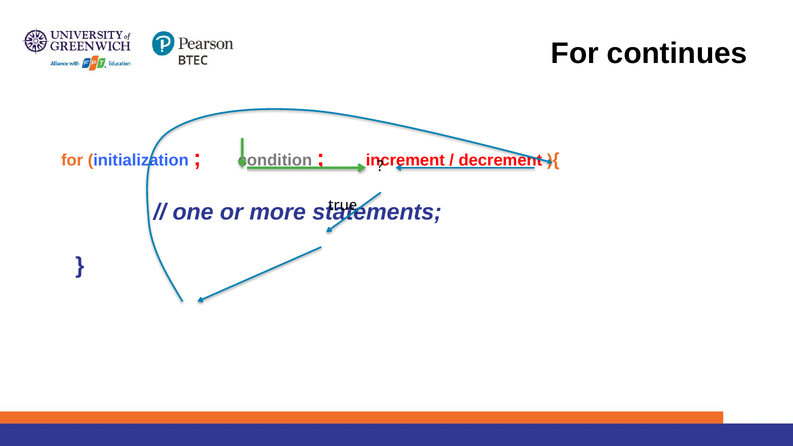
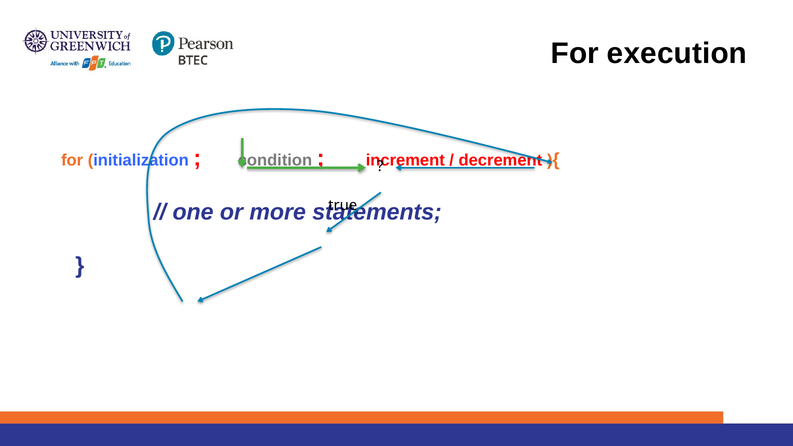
continues: continues -> execution (677, 53)
